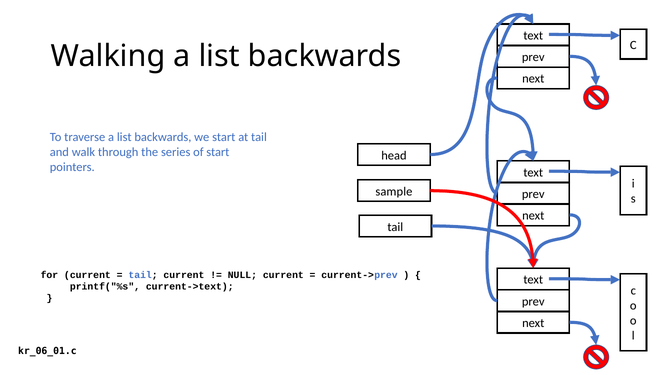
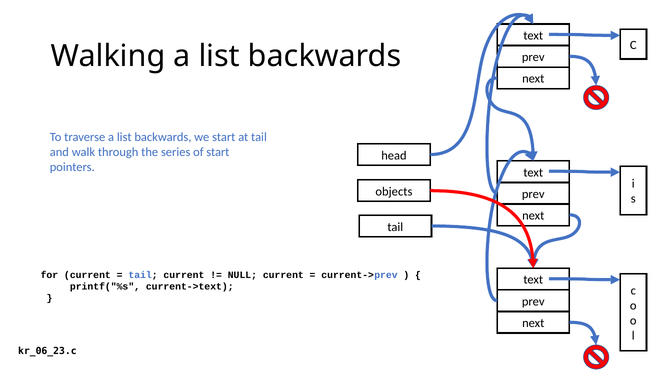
sample: sample -> objects (394, 192)
kr_06_01.c: kr_06_01.c -> kr_06_23.c (47, 351)
